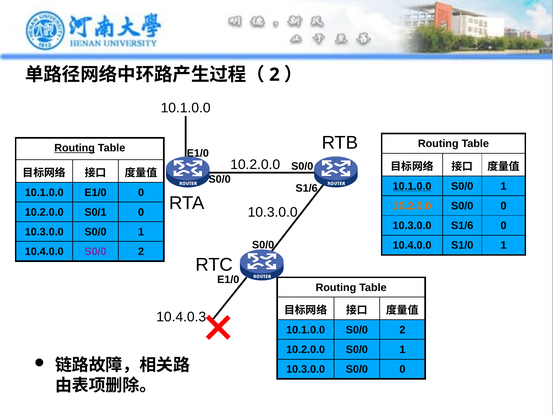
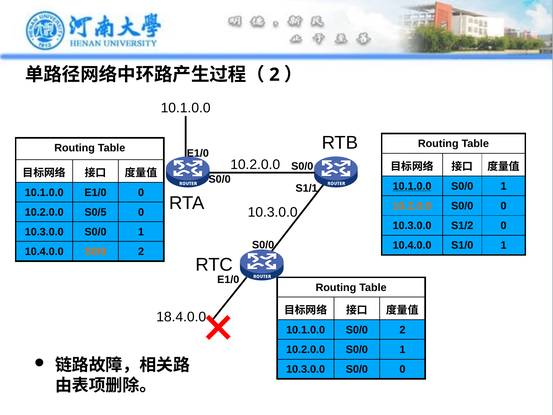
Routing underline: present -> none (75, 148)
S1/6: S1/6 -> S1/1 (307, 188)
S0/1: S0/1 -> S0/5 (95, 212)
10.3.0.0 S1/6: S1/6 -> S1/2 (462, 226)
S0/0 colour: purple -> orange (95, 252)
10.4.0.3: 10.4.0.3 -> 18.4.0.0 (181, 317)
